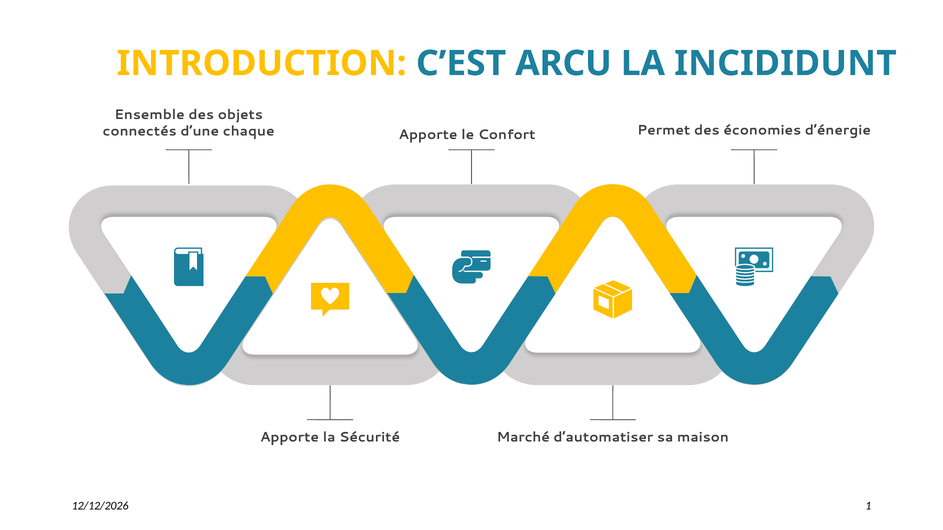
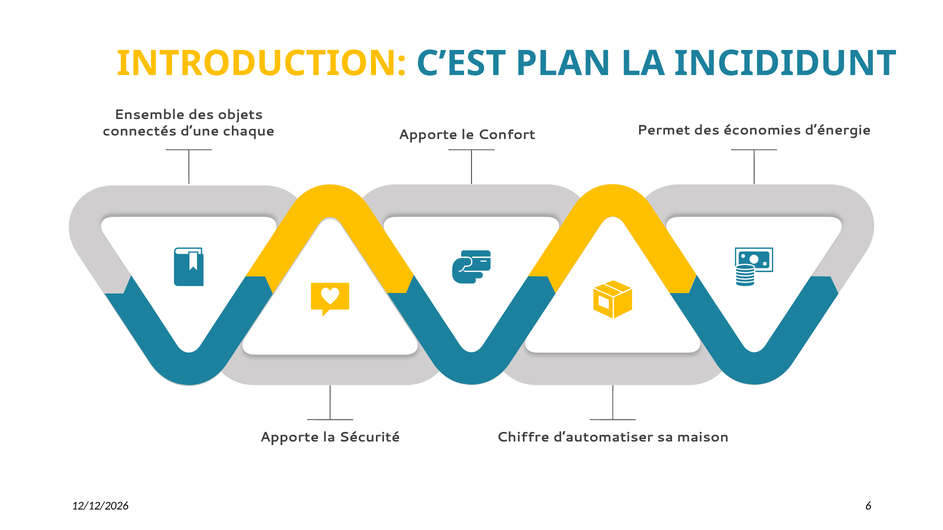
ARCU: ARCU -> PLAN (563, 64)
Marché: Marché -> Chiffre (523, 438)
1: 1 -> 6 (868, 506)
